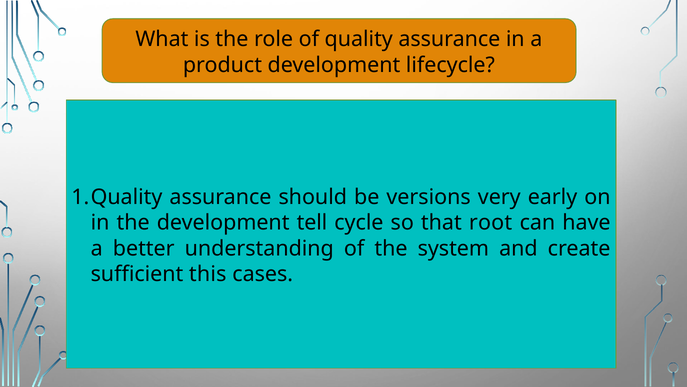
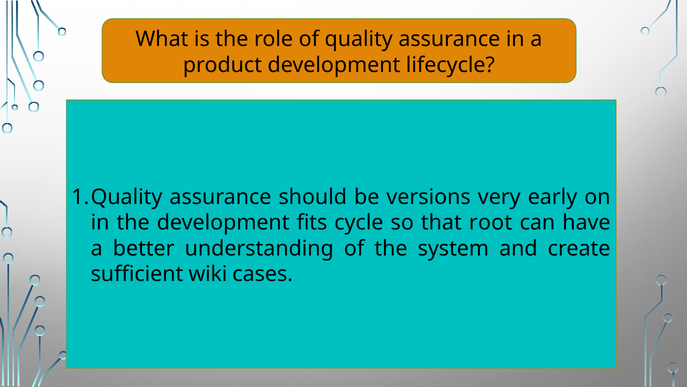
tell: tell -> fits (312, 222)
this: this -> wiki (208, 274)
